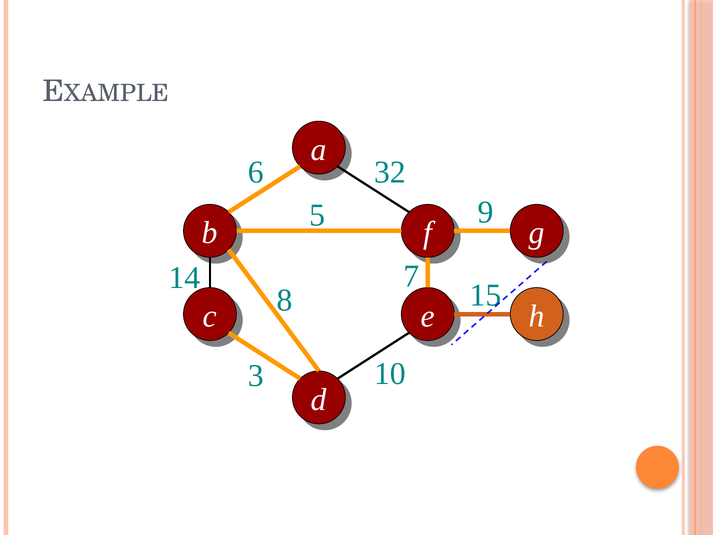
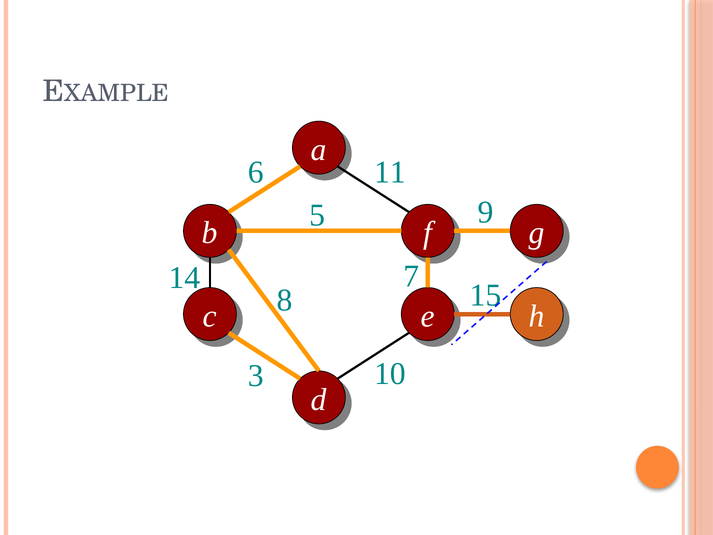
32: 32 -> 11 (390, 172)
